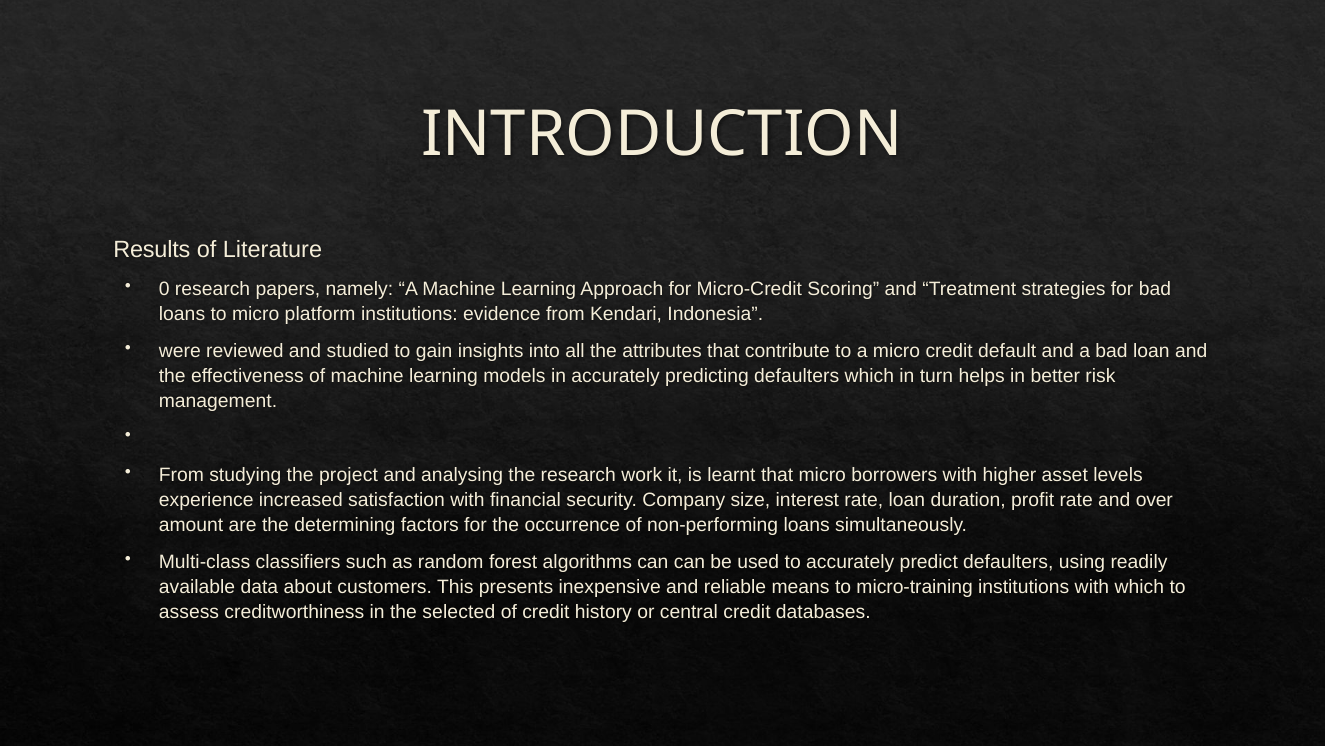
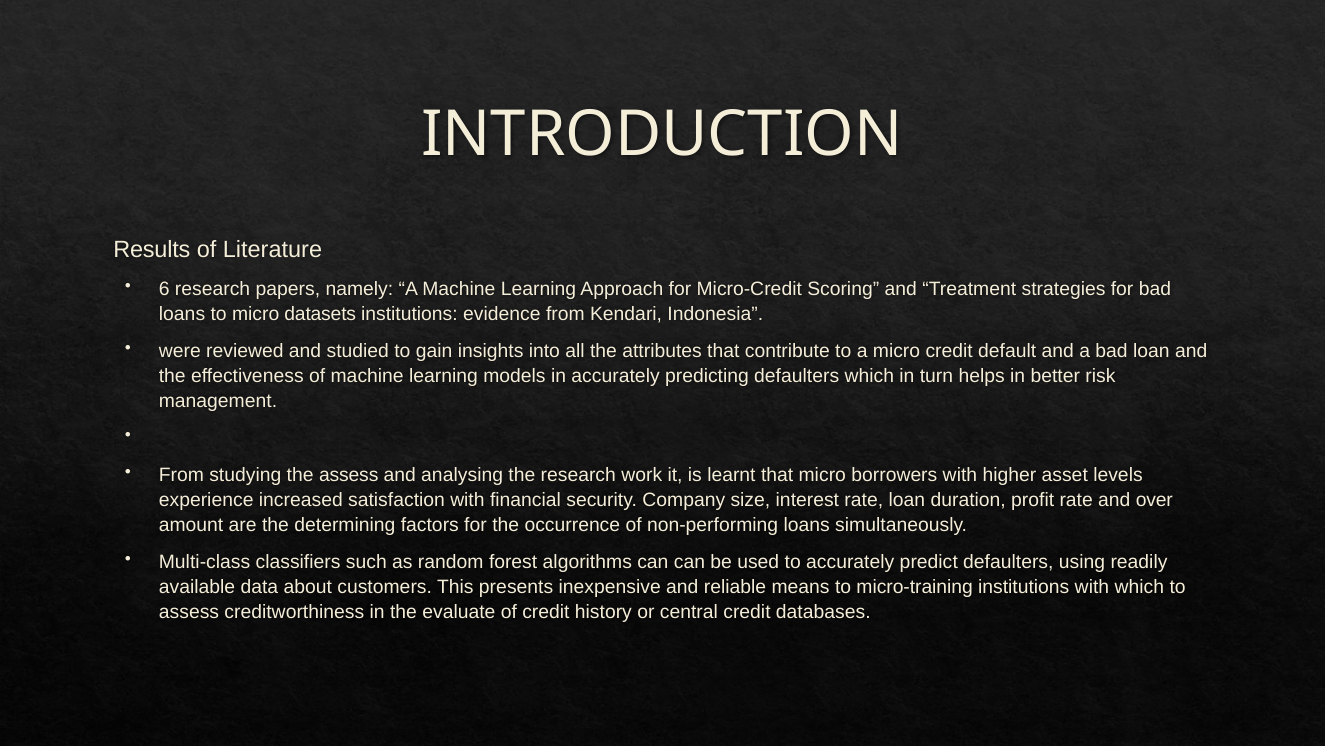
0: 0 -> 6 (164, 289)
platform: platform -> datasets (320, 313)
the project: project -> assess (349, 475)
selected: selected -> evaluate (459, 611)
